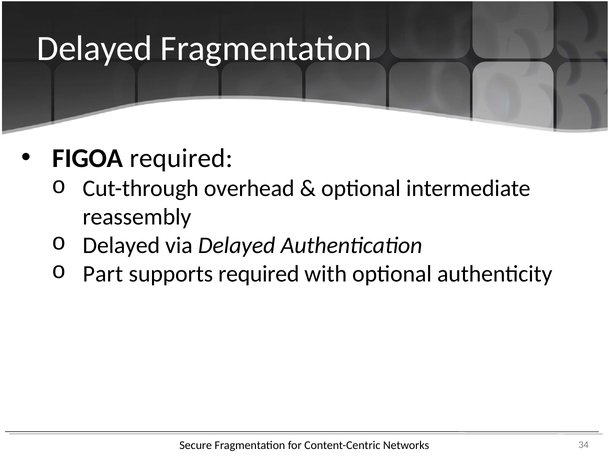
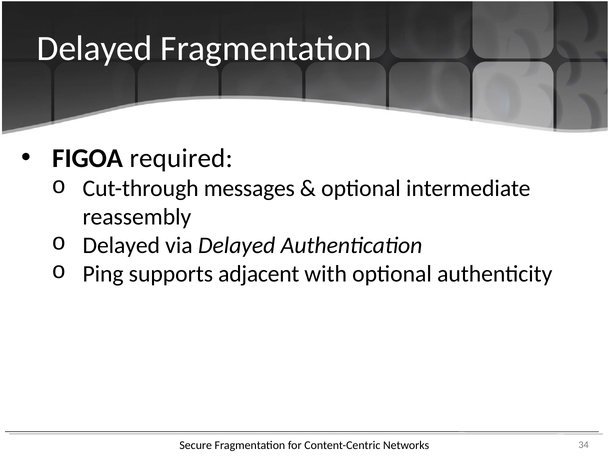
overhead: overhead -> messages (249, 188)
Part: Part -> Ping (103, 274)
supports required: required -> adjacent (259, 274)
